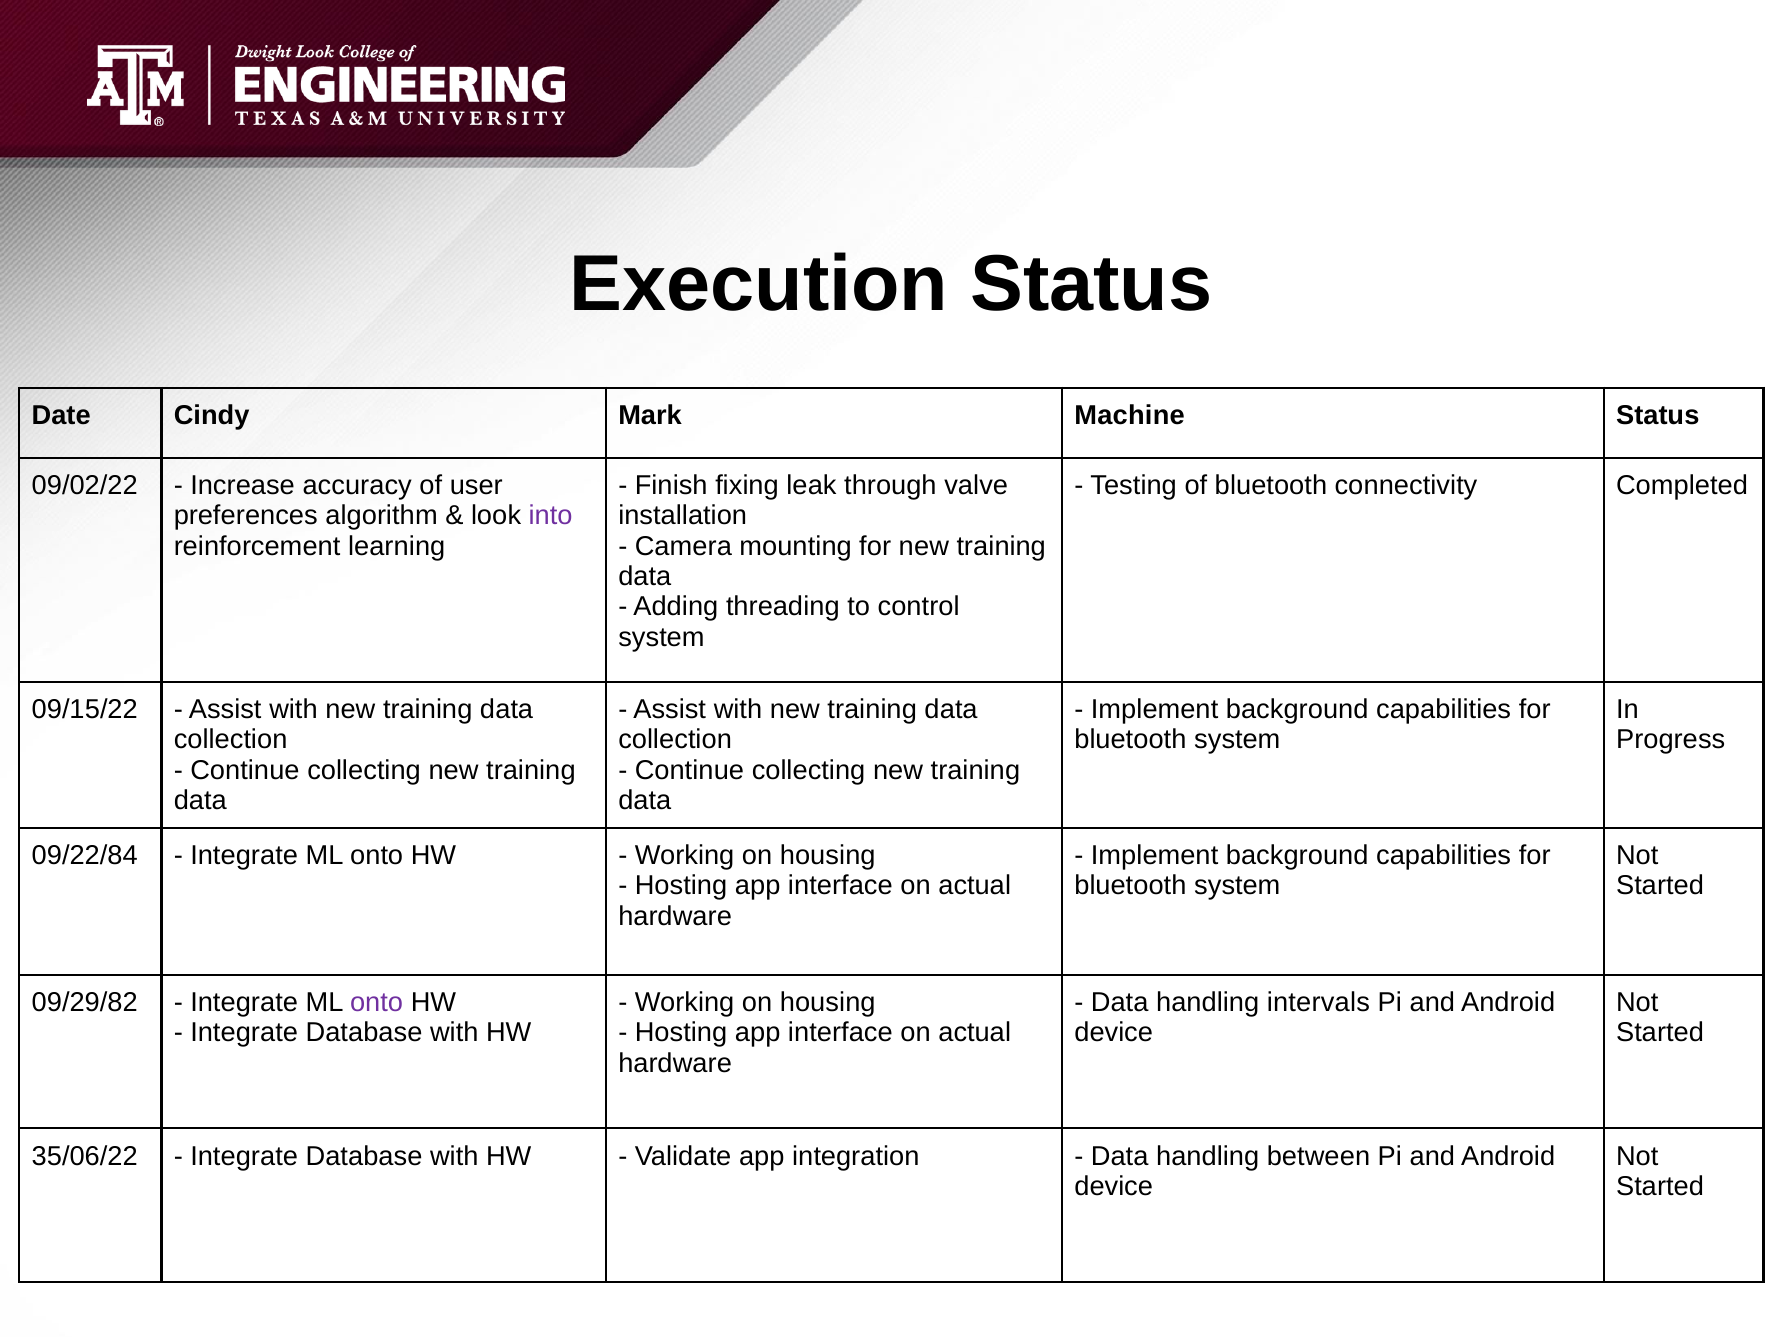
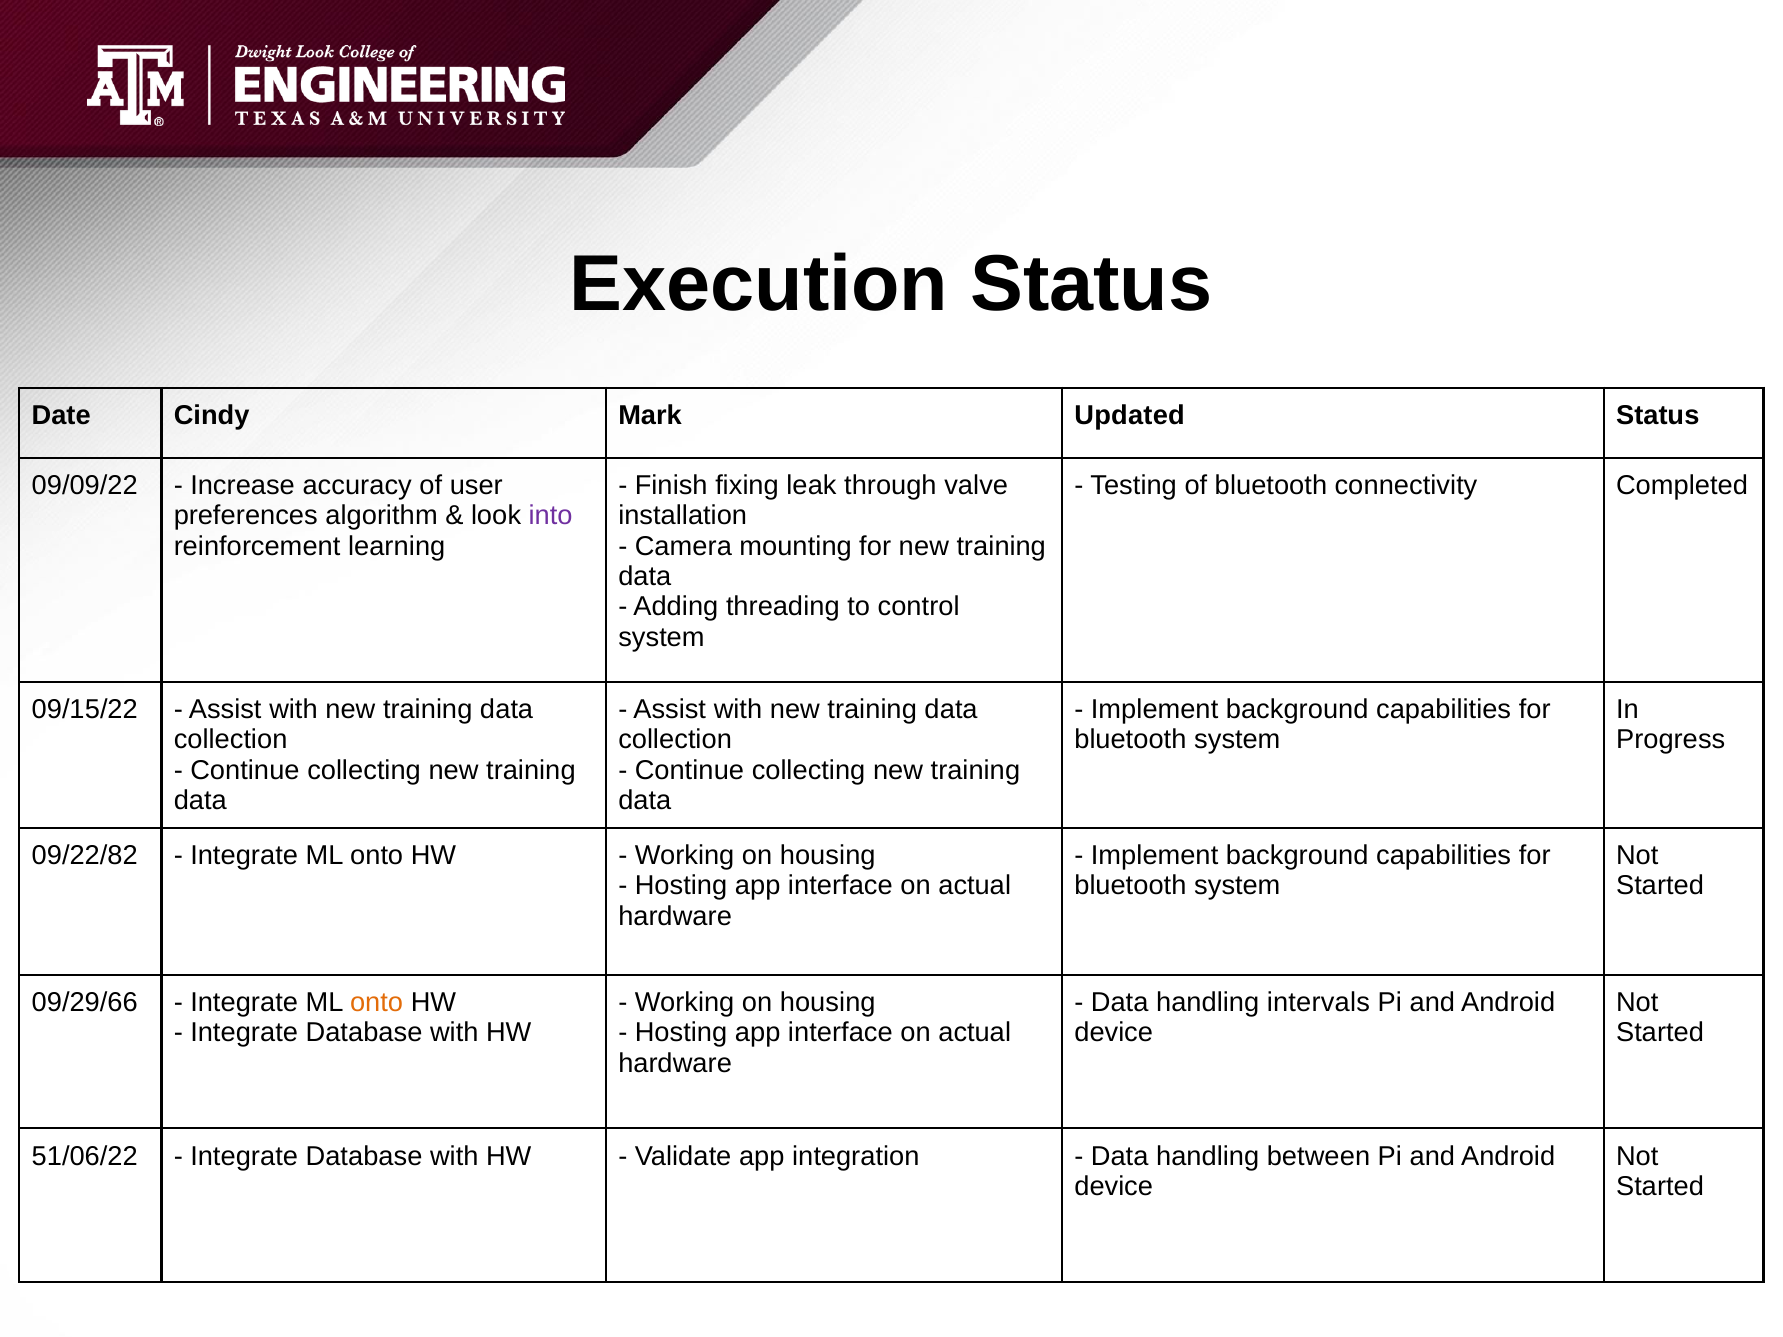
Machine: Machine -> Updated (1130, 416)
09/02/22: 09/02/22 -> 09/09/22 (85, 486)
09/22/84: 09/22/84 -> 09/22/82 (85, 856)
09/29/82: 09/29/82 -> 09/29/66 (85, 1003)
onto colour: purple -> orange (377, 1003)
35/06/22: 35/06/22 -> 51/06/22 (85, 1157)
